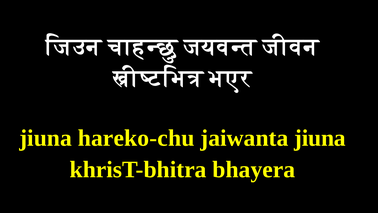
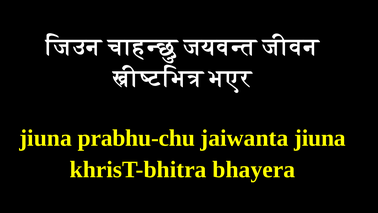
hareko-chu: hareko-chu -> prabhu-chu (136, 138)
